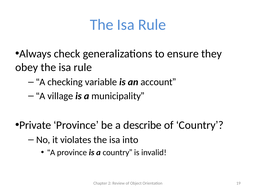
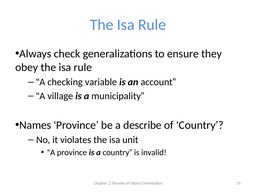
Private: Private -> Names (35, 125)
into: into -> unit (130, 140)
